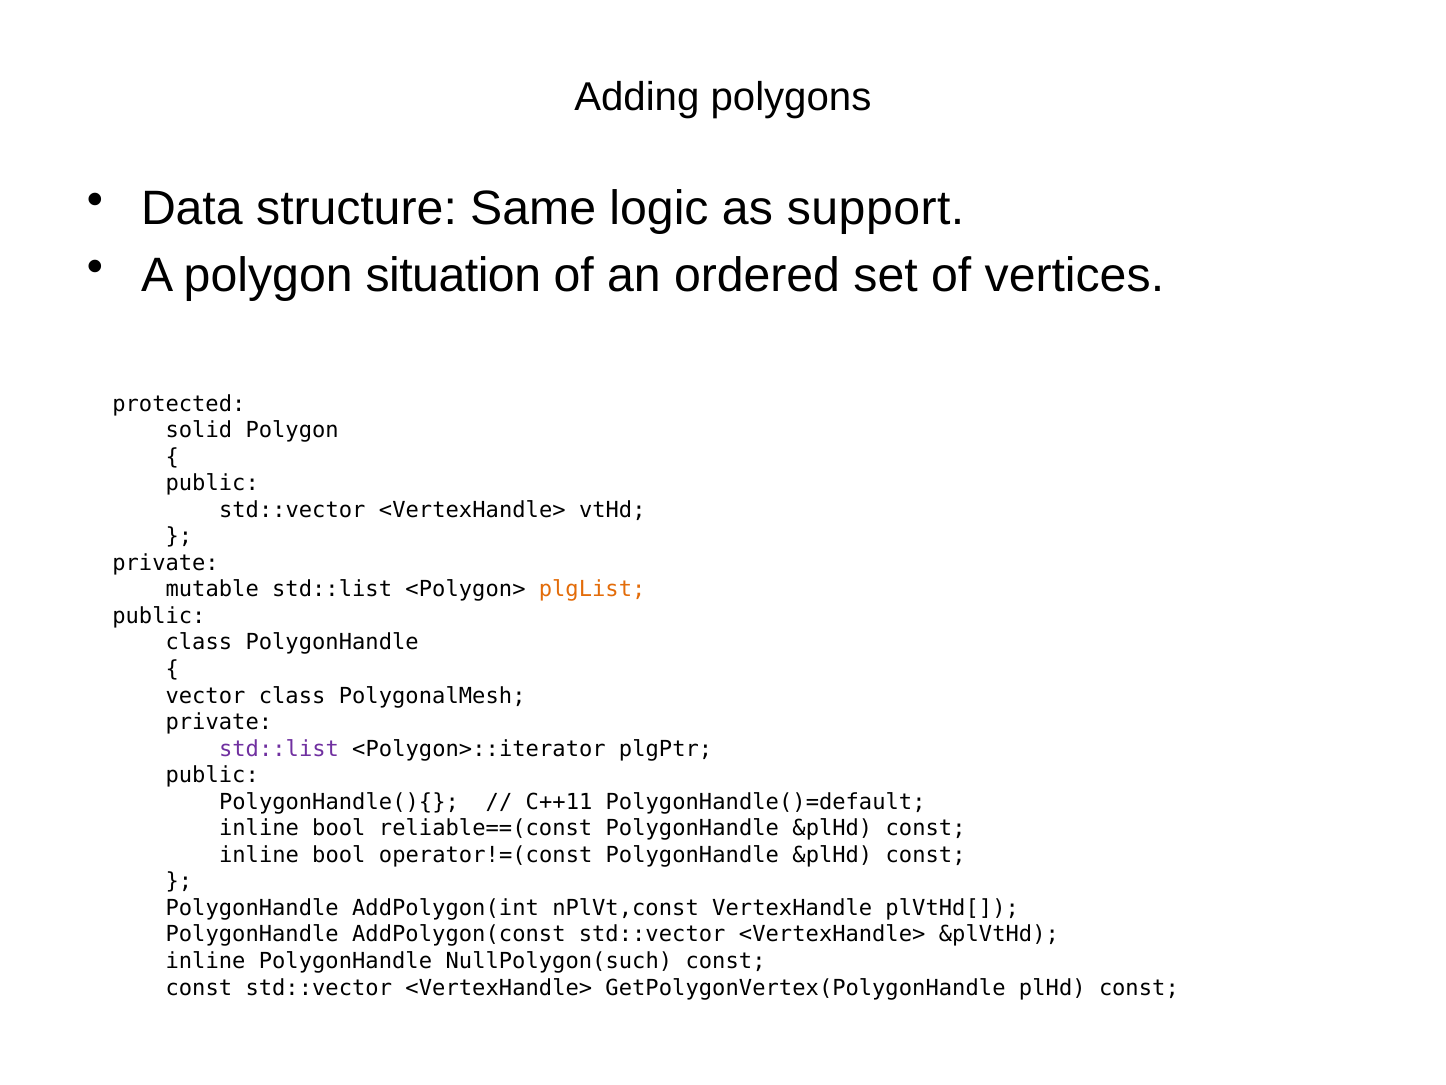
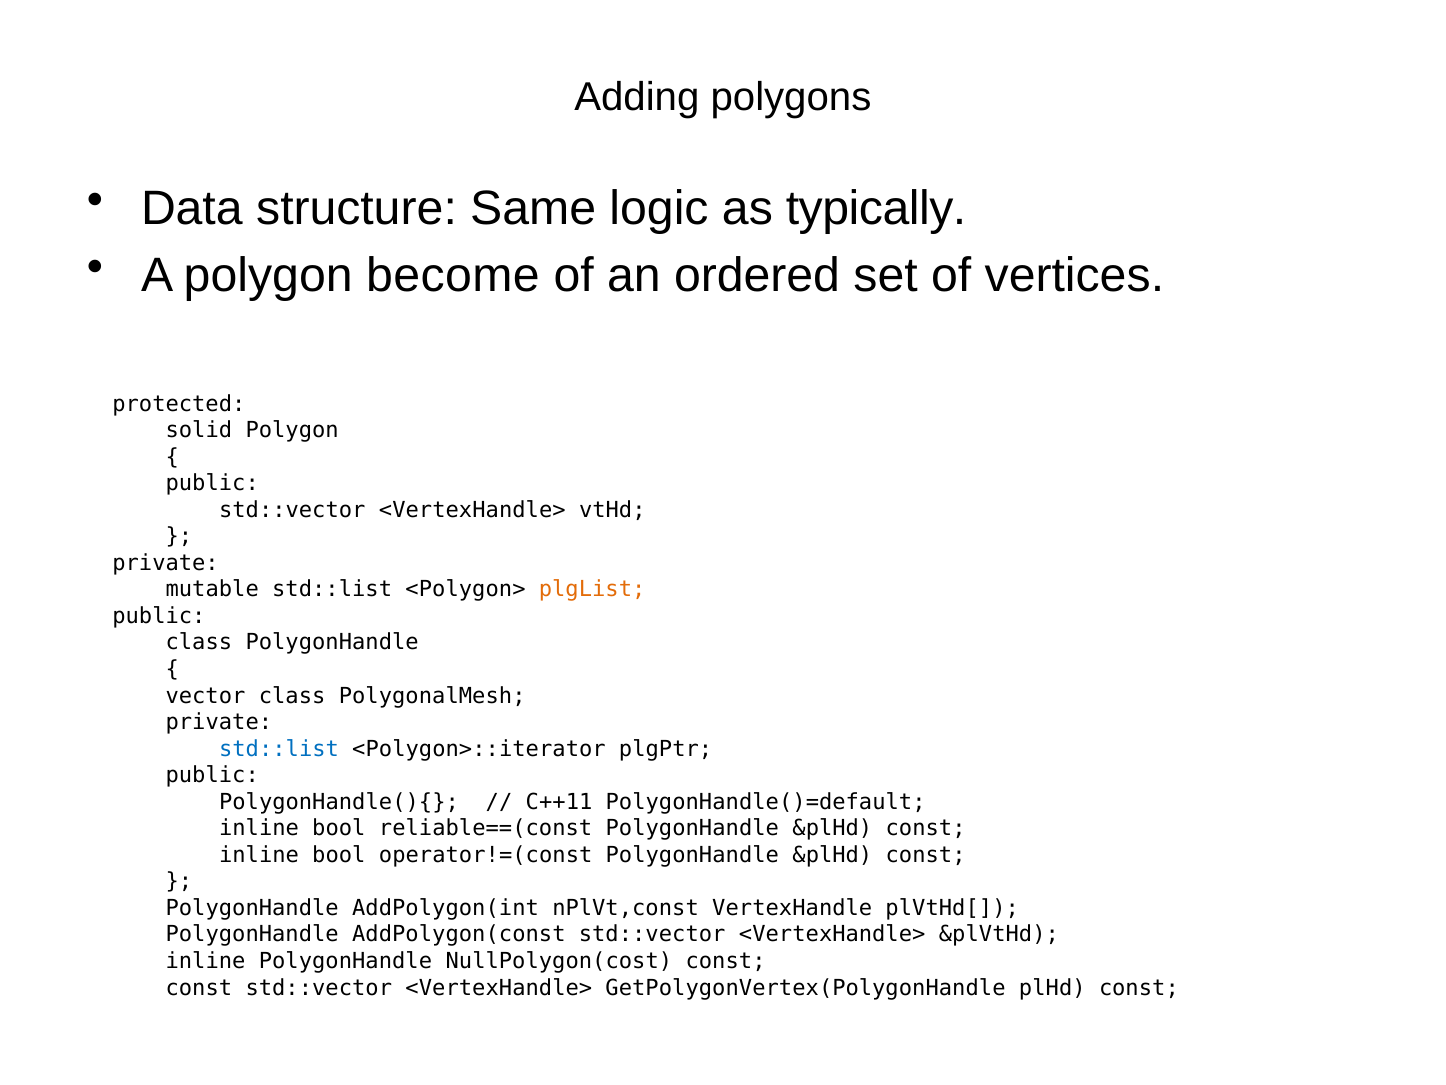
support: support -> typically (876, 208)
situation: situation -> become (453, 276)
std::list colour: purple -> blue (279, 749)
NullPolygon(such: NullPolygon(such -> NullPolygon(cost (559, 961)
